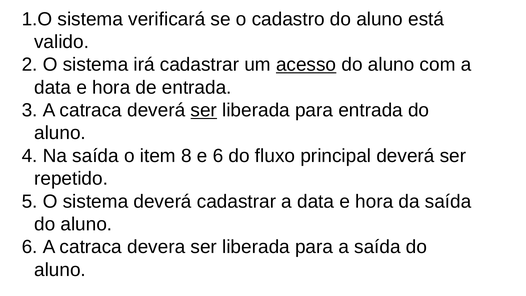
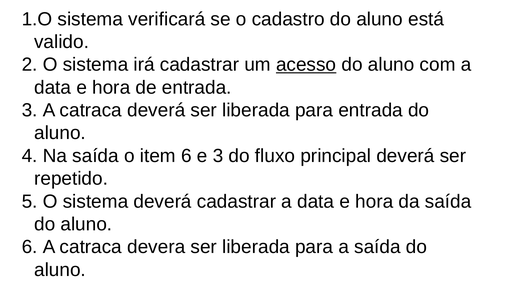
ser underline: present -> none (204, 110)
item 8: 8 -> 6 (186, 156)
e 6: 6 -> 3 (218, 156)
